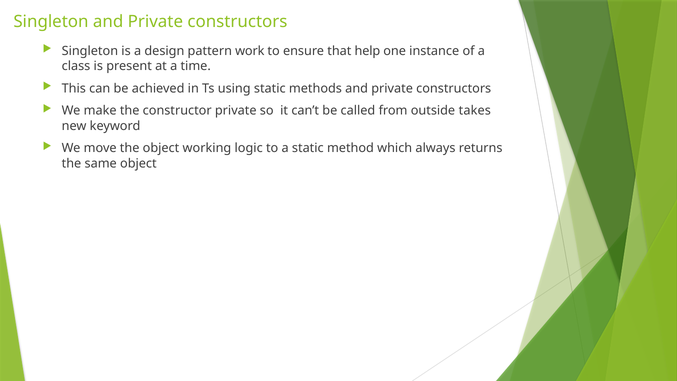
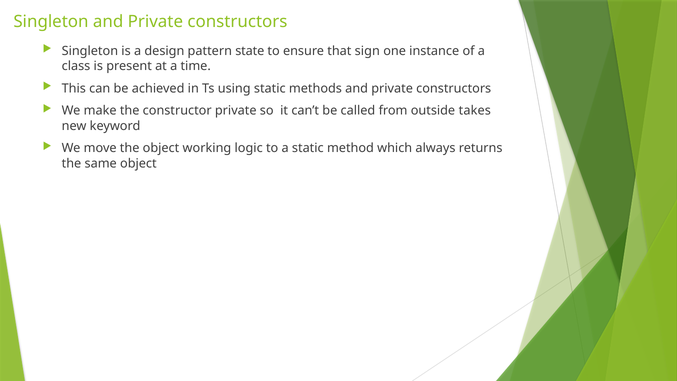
work: work -> state (250, 51)
help: help -> sign (367, 51)
